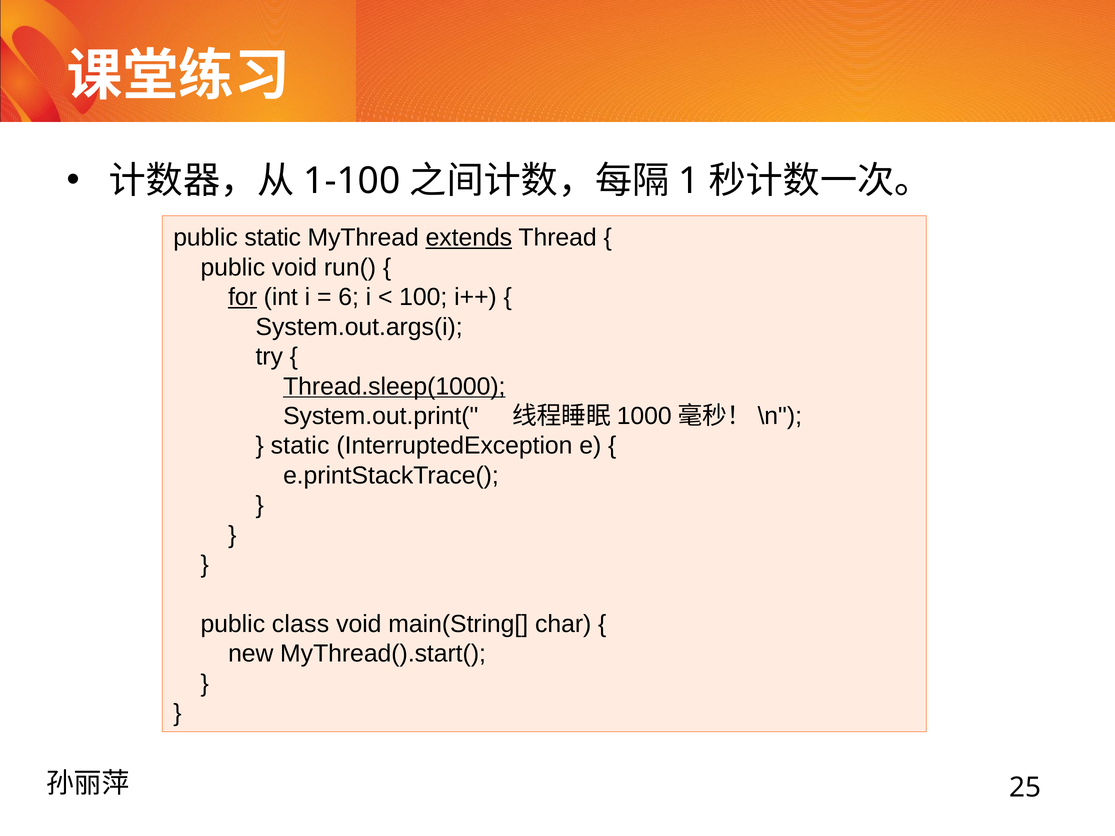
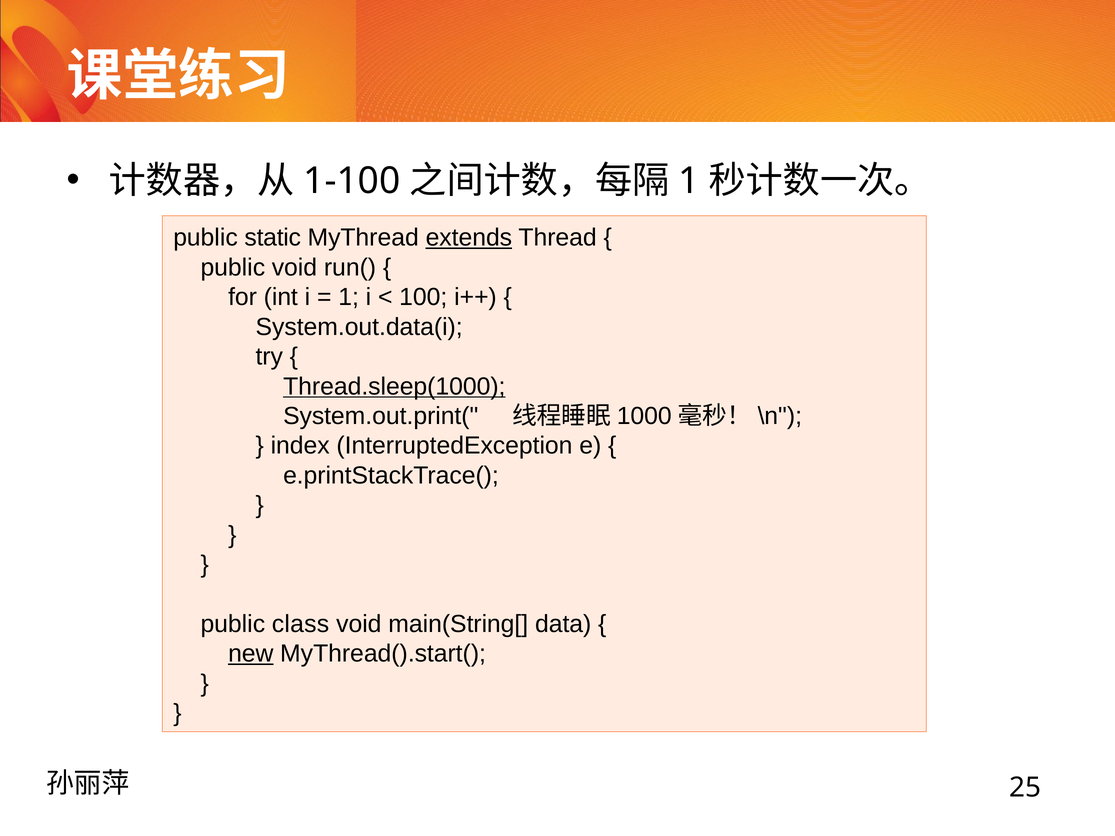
for underline: present -> none (243, 297)
6: 6 -> 1 (349, 297)
System.out.args(i: System.out.args(i -> System.out.data(i (359, 327)
static: static -> index (300, 446)
char: char -> data (563, 624)
new underline: none -> present (251, 654)
